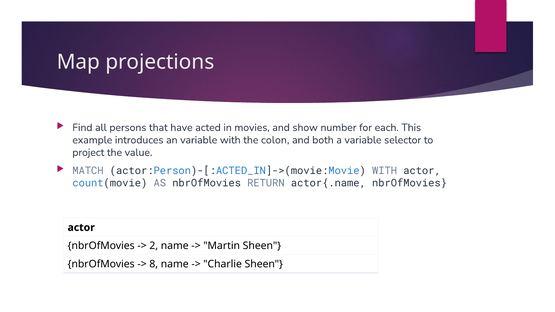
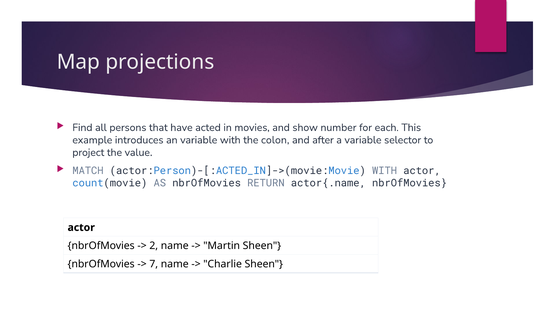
both: both -> after (323, 140)
8: 8 -> 7 (154, 264)
